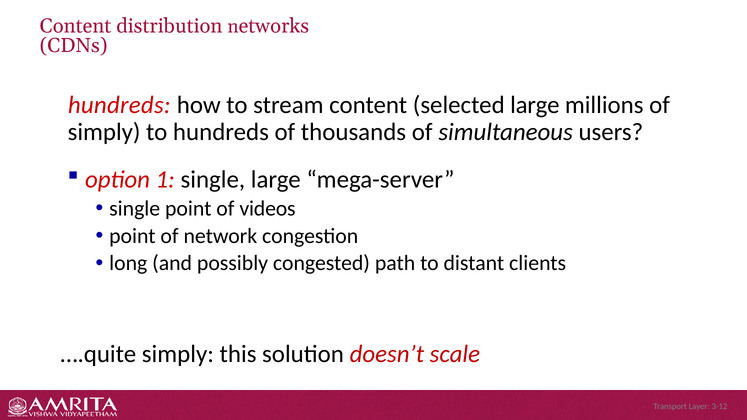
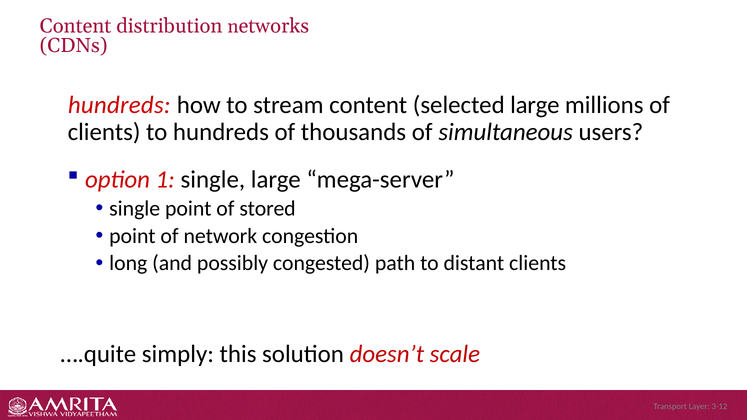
simply: simply -> clients (104, 132)
videos: videos -> stored (268, 209)
